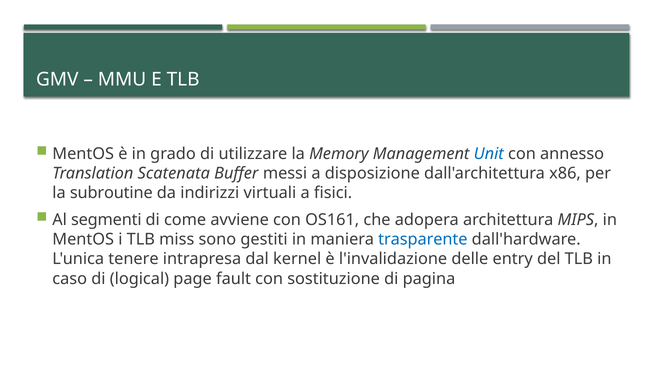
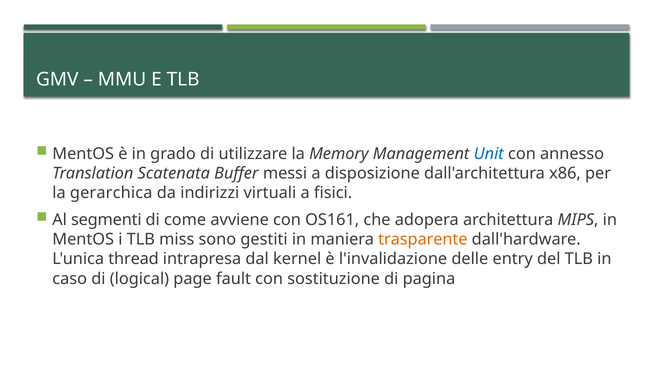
subroutine: subroutine -> gerarchica (111, 193)
trasparente colour: blue -> orange (423, 240)
tenere: tenere -> thread (134, 259)
